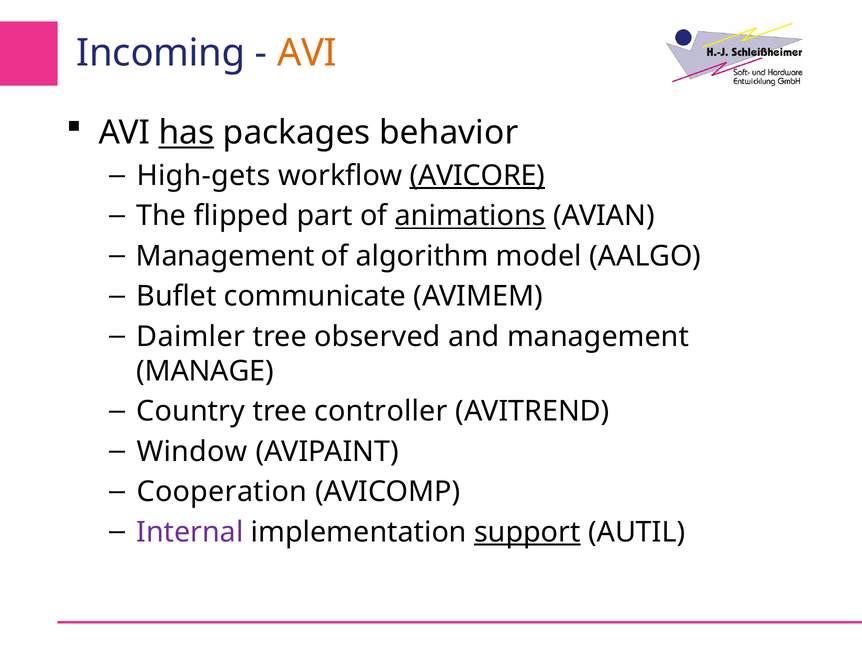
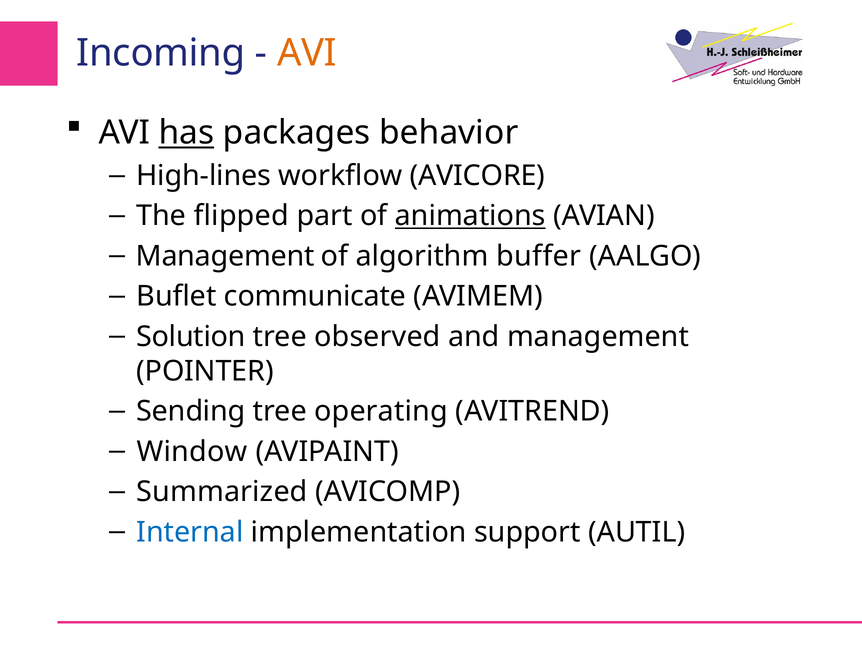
High-gets: High-gets -> High-lines (204, 175)
AVICORE underline: present -> none (477, 175)
model: model -> buffer (539, 256)
Daimler: Daimler -> Solution (191, 336)
MANAGE: MANAGE -> POINTER (205, 371)
Country: Country -> Sending (191, 411)
controller: controller -> operating (381, 411)
Cooperation: Cooperation -> Summarized (222, 491)
Internal colour: purple -> blue (190, 532)
support underline: present -> none (527, 532)
